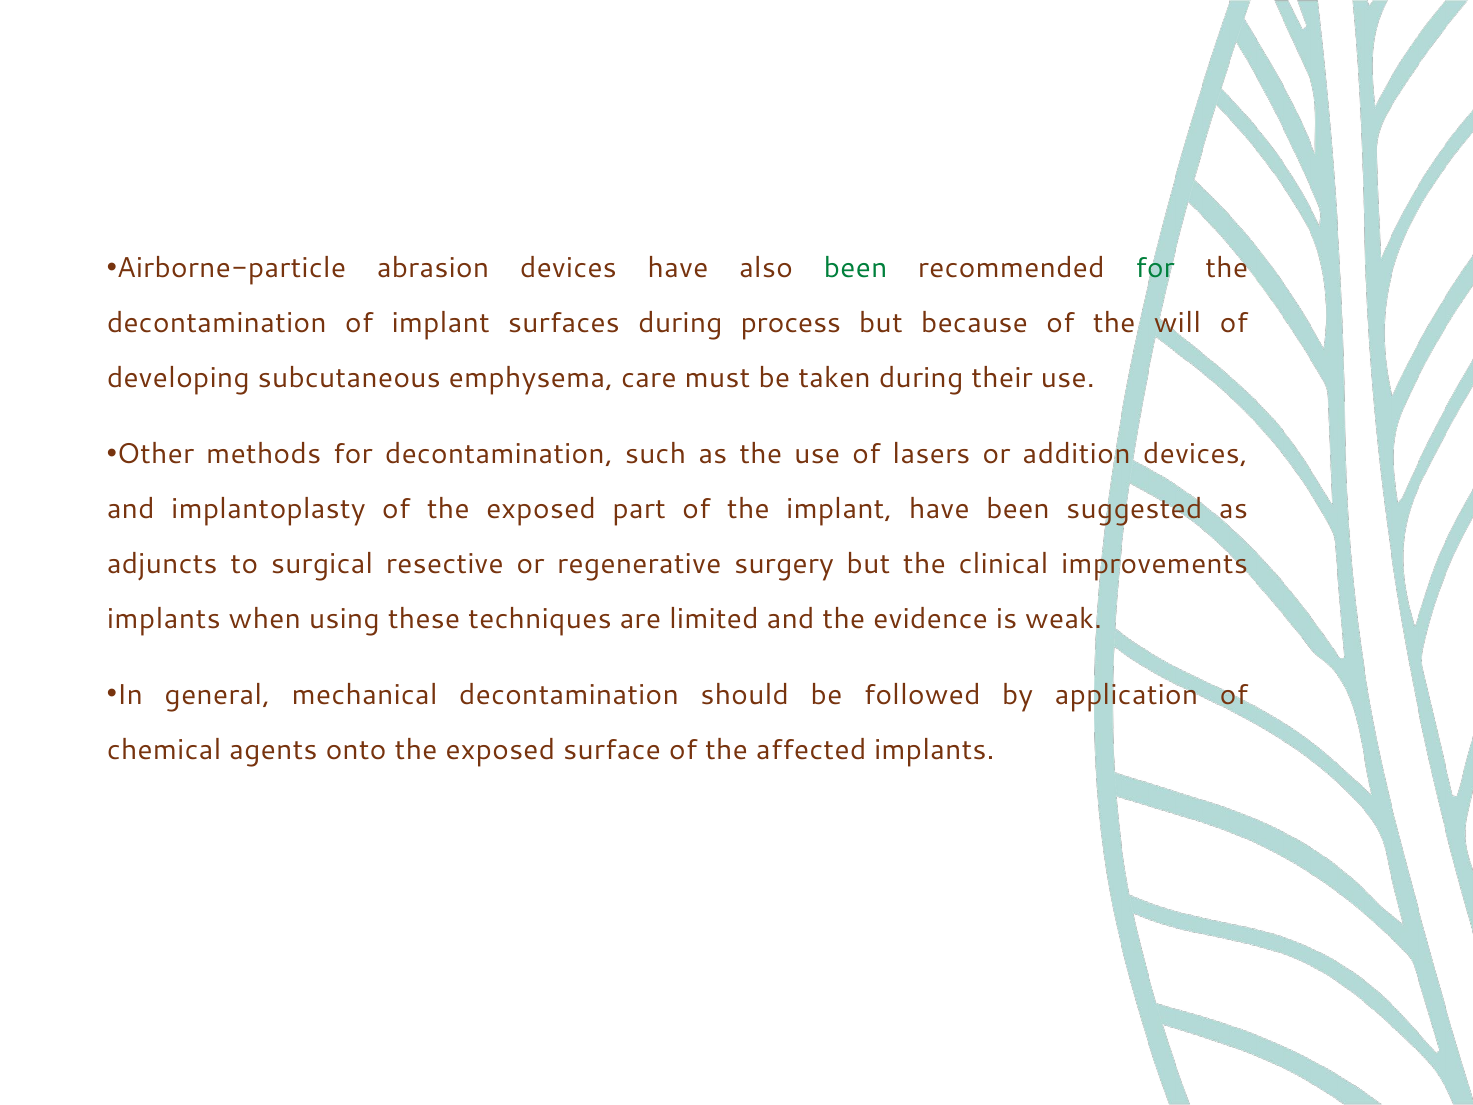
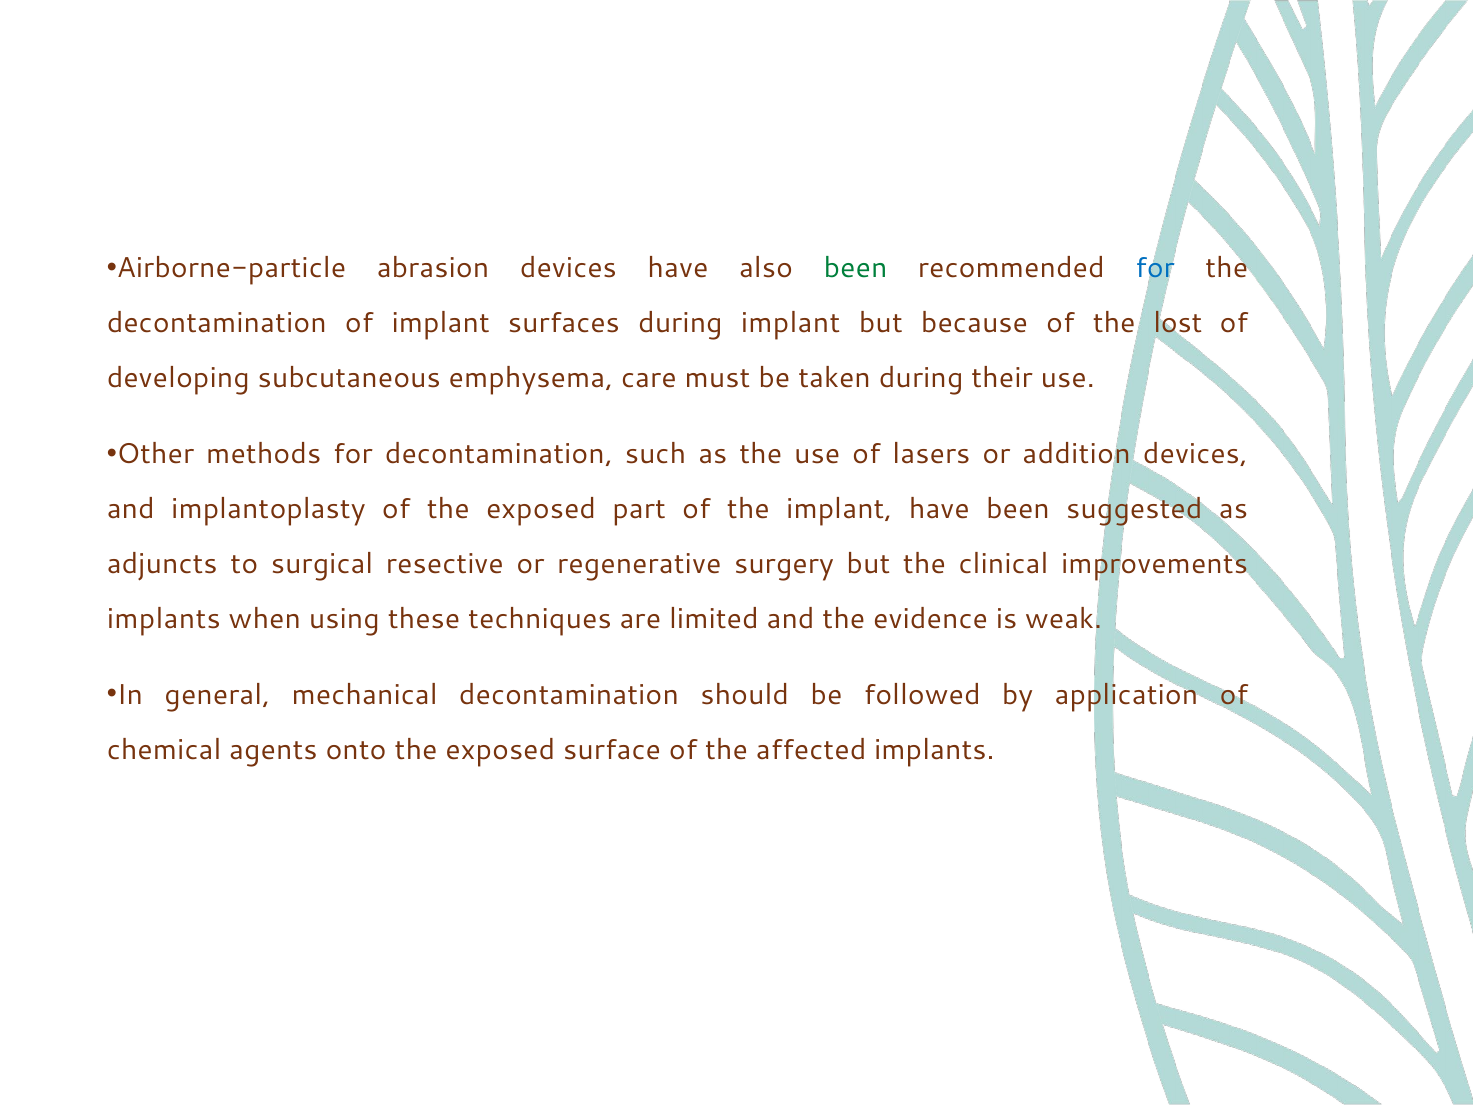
for colour: green -> blue (1155, 268)
during process: process -> implant (791, 323)
will: will -> lost (1178, 323)
